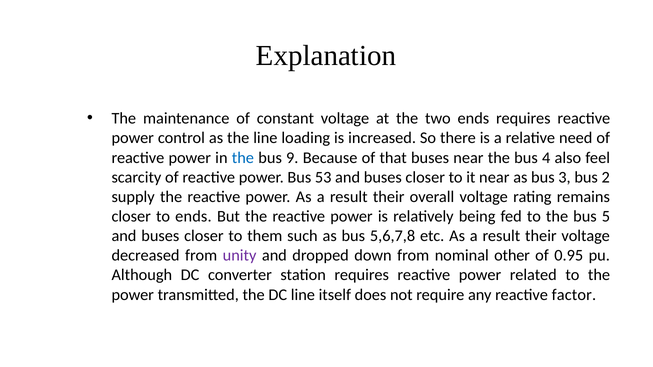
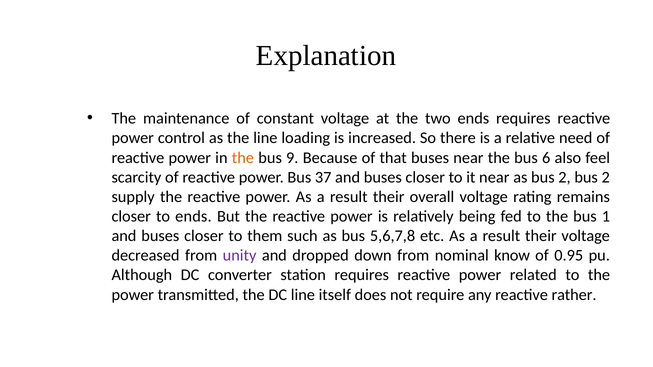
the colour: blue -> orange (243, 158)
4: 4 -> 6 (546, 158)
53: 53 -> 37 (323, 177)
as bus 3: 3 -> 2 (564, 177)
5: 5 -> 1 (606, 217)
other: other -> know (512, 256)
factor: factor -> rather (574, 295)
